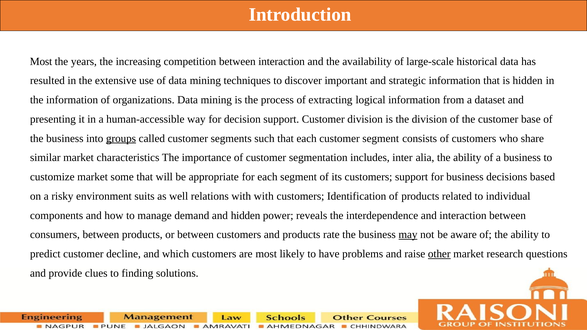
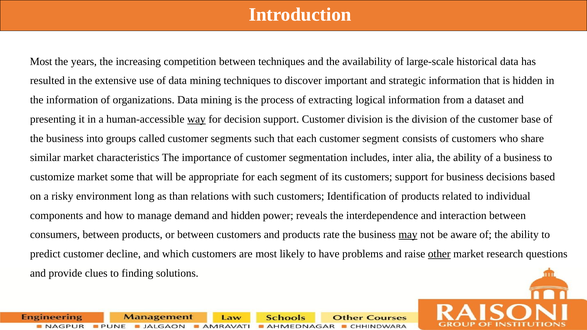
between interaction: interaction -> techniques (282, 61)
way underline: none -> present (196, 119)
groups underline: present -> none (121, 138)
suits: suits -> long (144, 196)
well: well -> than (179, 196)
with with: with -> such (264, 196)
